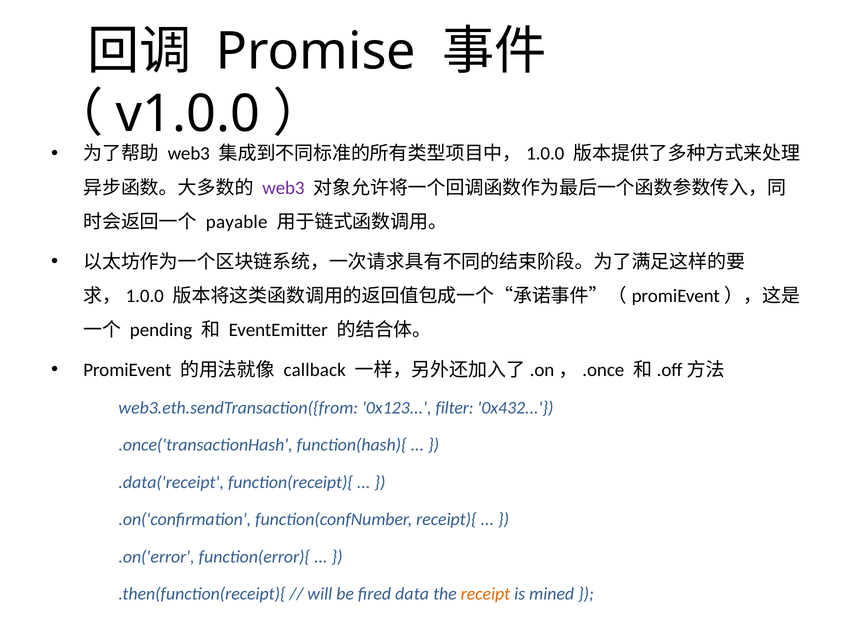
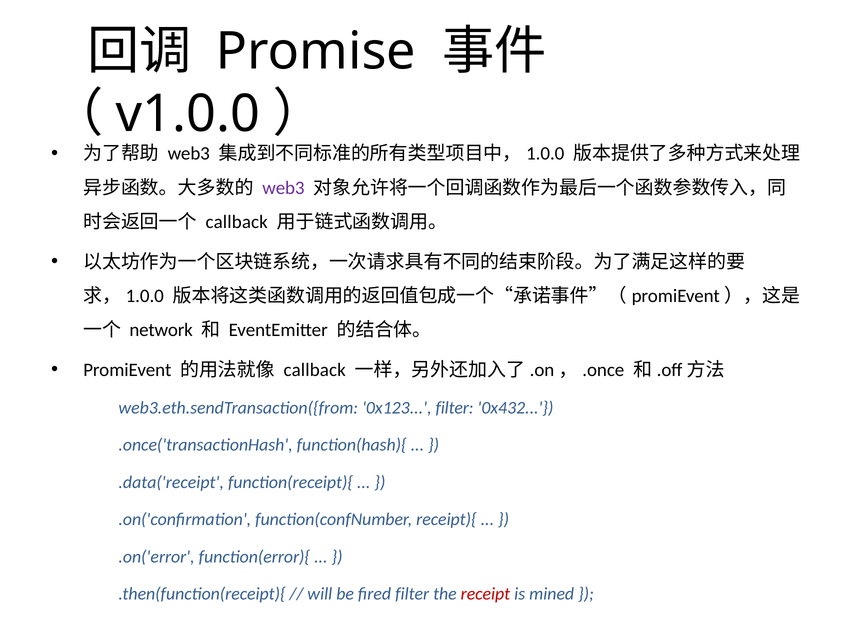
payable: payable -> callback (237, 222)
pending: pending -> network (161, 330)
fired data: data -> filter (412, 594)
receipt colour: orange -> red (485, 594)
